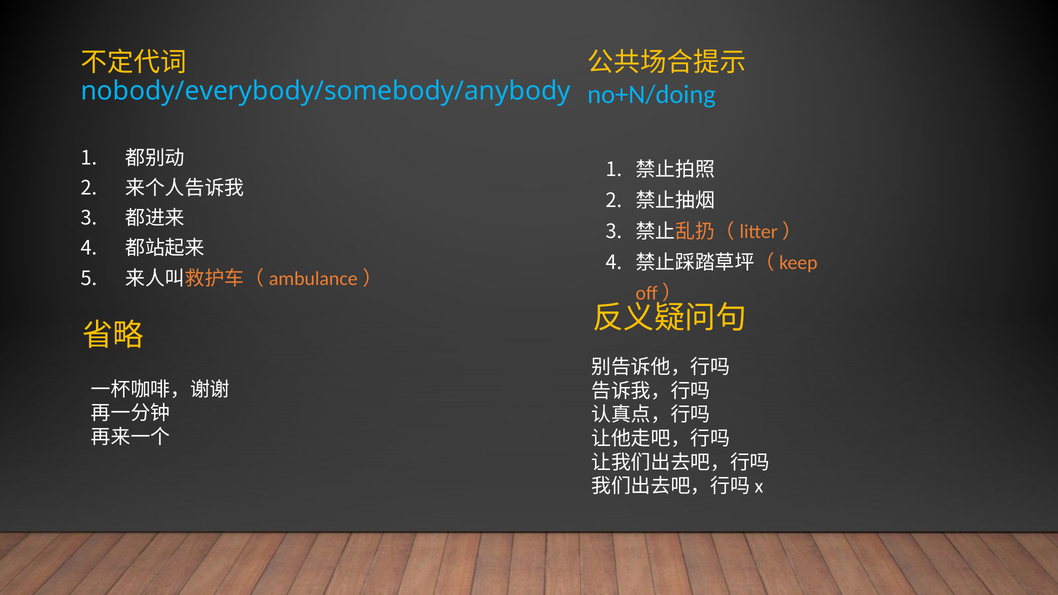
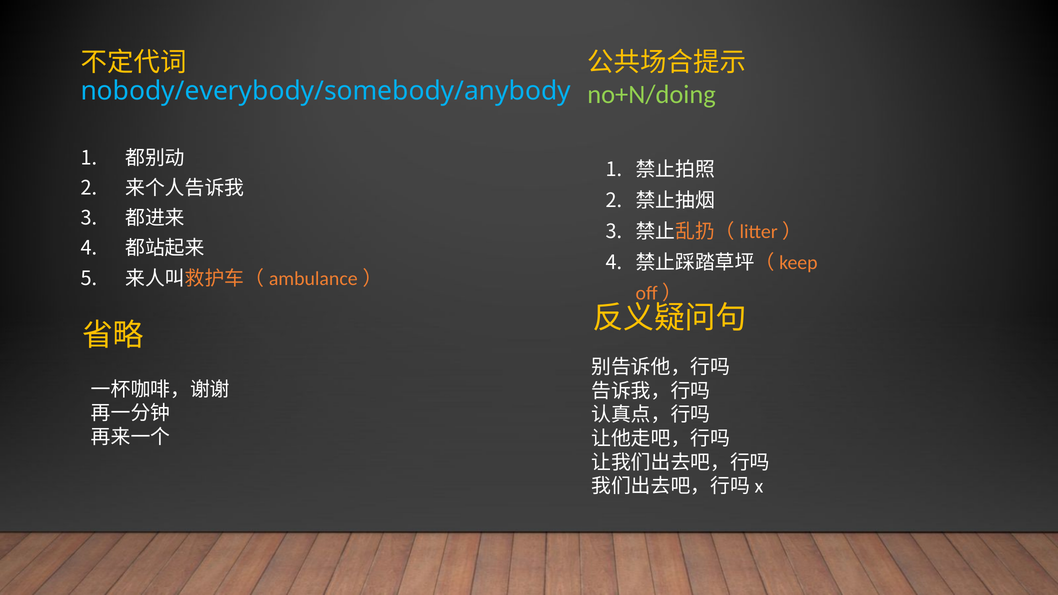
no+N/doing colour: light blue -> light green (652, 94)
